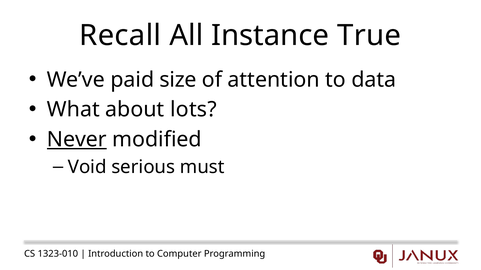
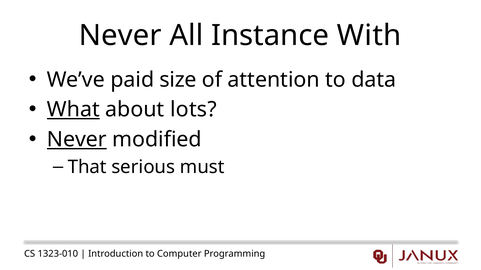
Recall: Recall -> Never (120, 35)
True: True -> With (369, 35)
What underline: none -> present (73, 110)
Void: Void -> That (87, 167)
